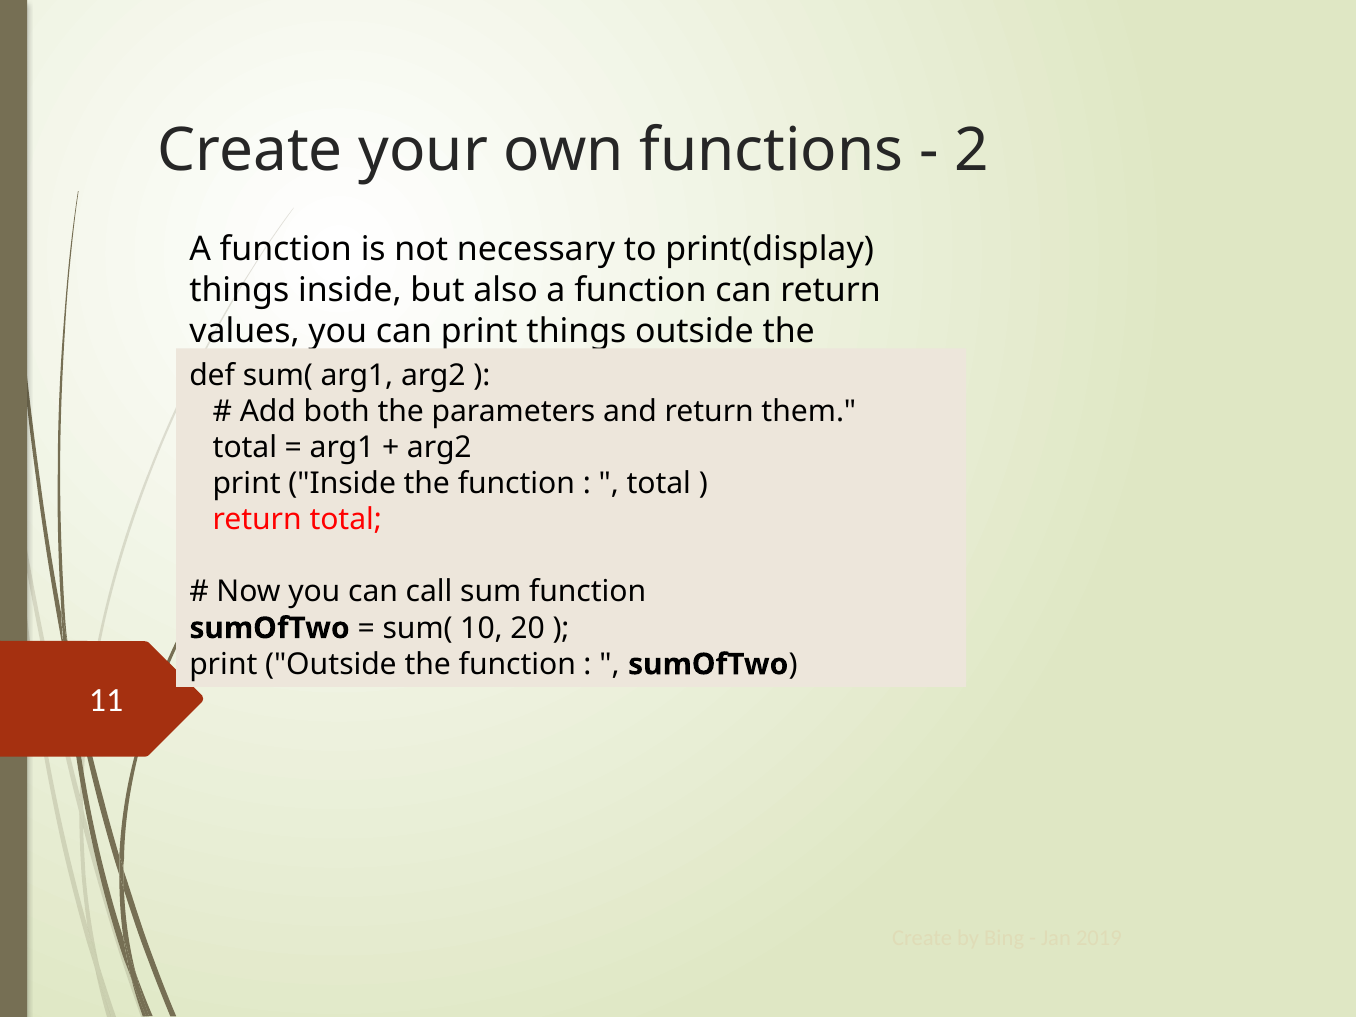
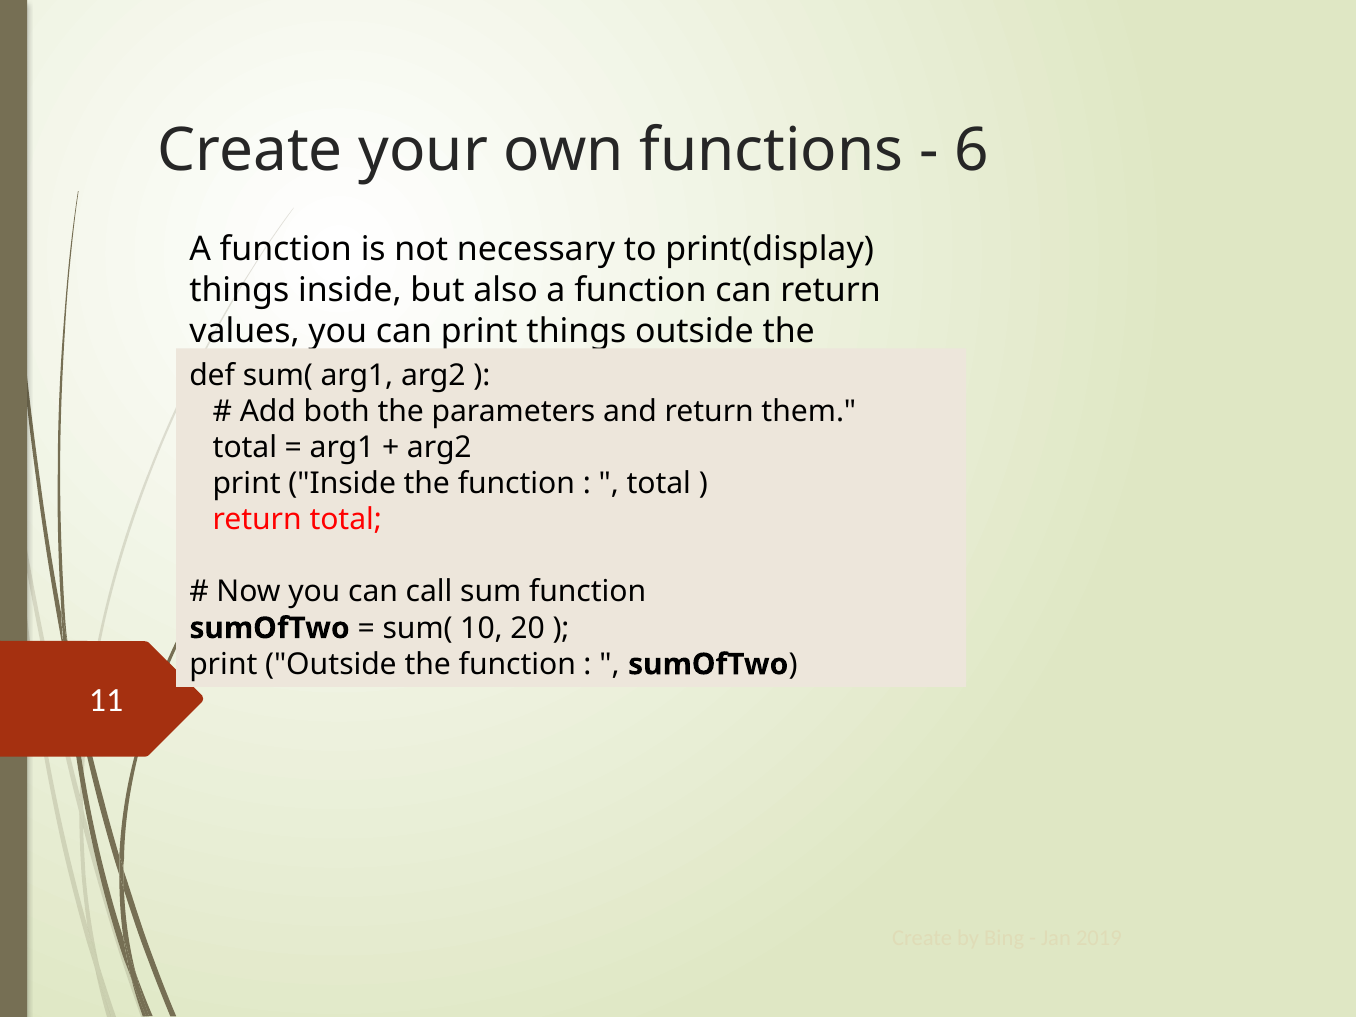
2: 2 -> 6 (971, 151)
